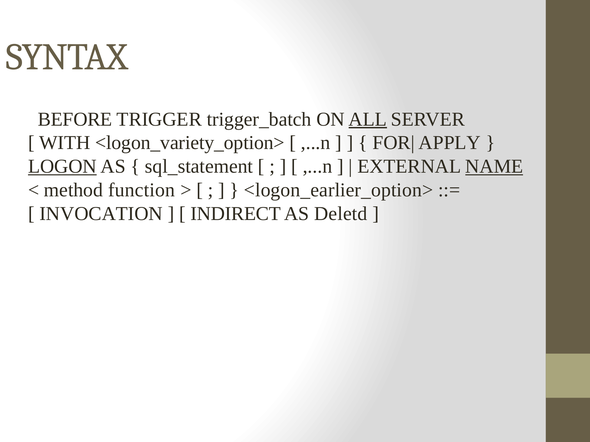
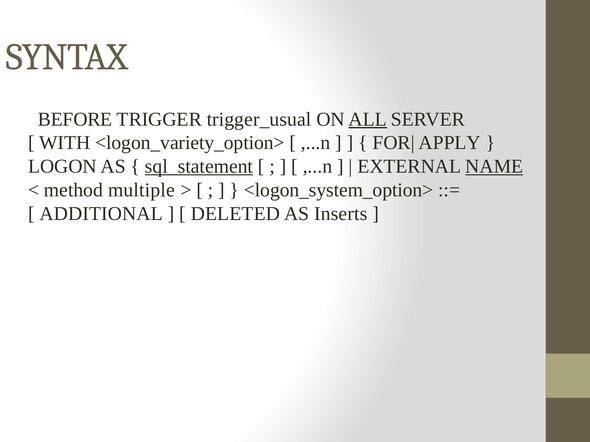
trigger_batch: trigger_batch -> trigger_usual (259, 119)
LOGON underline: present -> none (62, 167)
sql_statement underline: none -> present (199, 167)
function: function -> multiple (142, 190)
<logon_earlier_option>: <logon_earlier_option> -> <logon_system_option> (339, 190)
INVOCATION: INVOCATION -> ADDITIONAL (101, 214)
INDIRECT: INDIRECT -> DELETED (235, 214)
Deletd: Deletd -> Inserts (341, 214)
